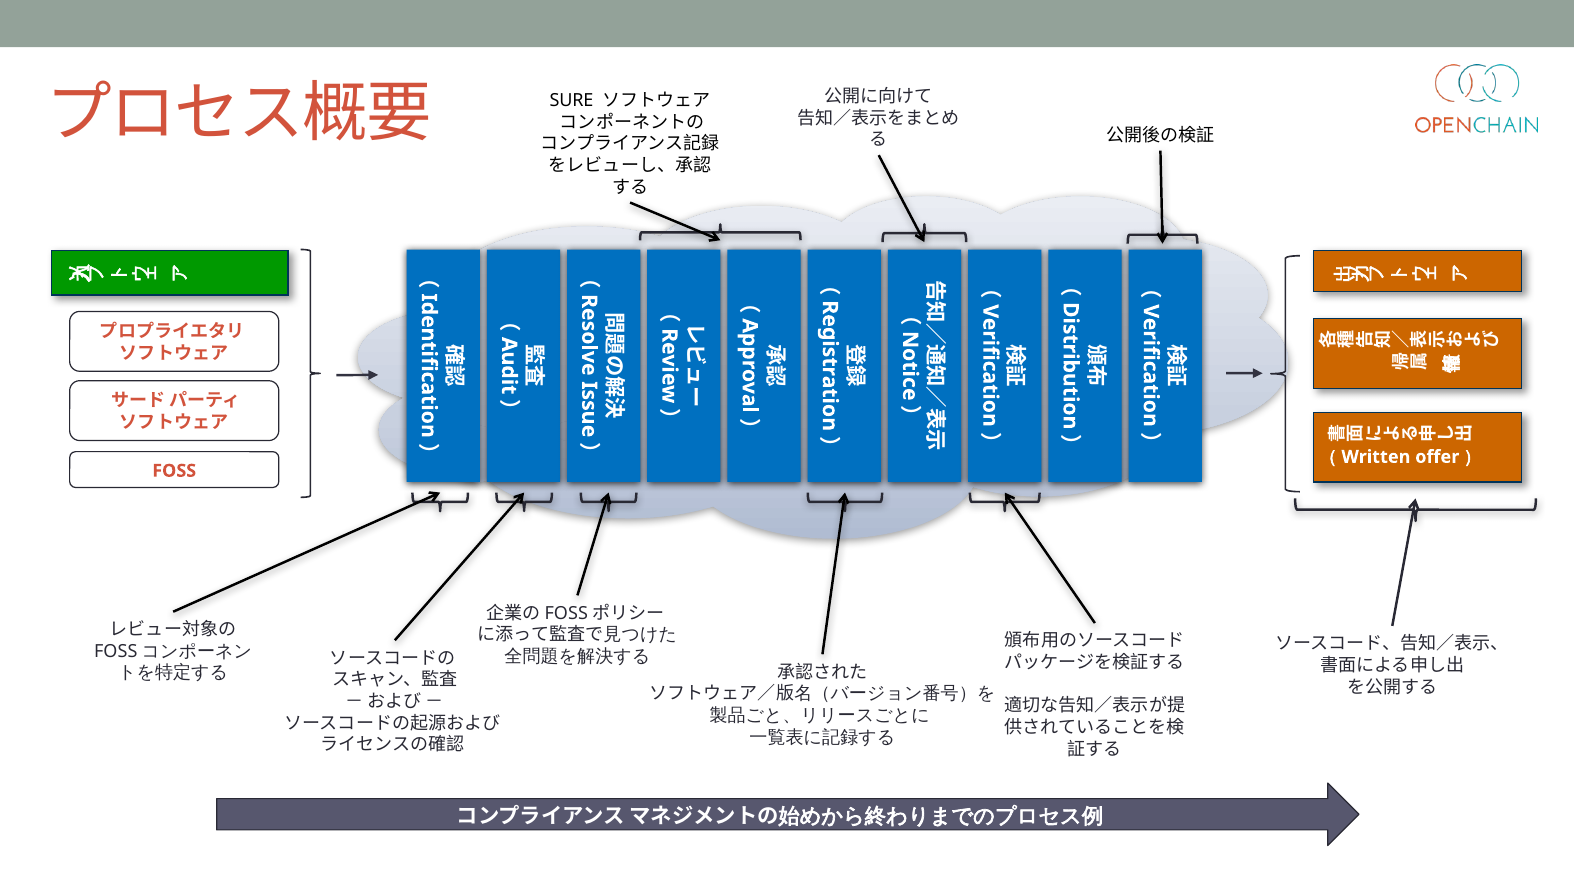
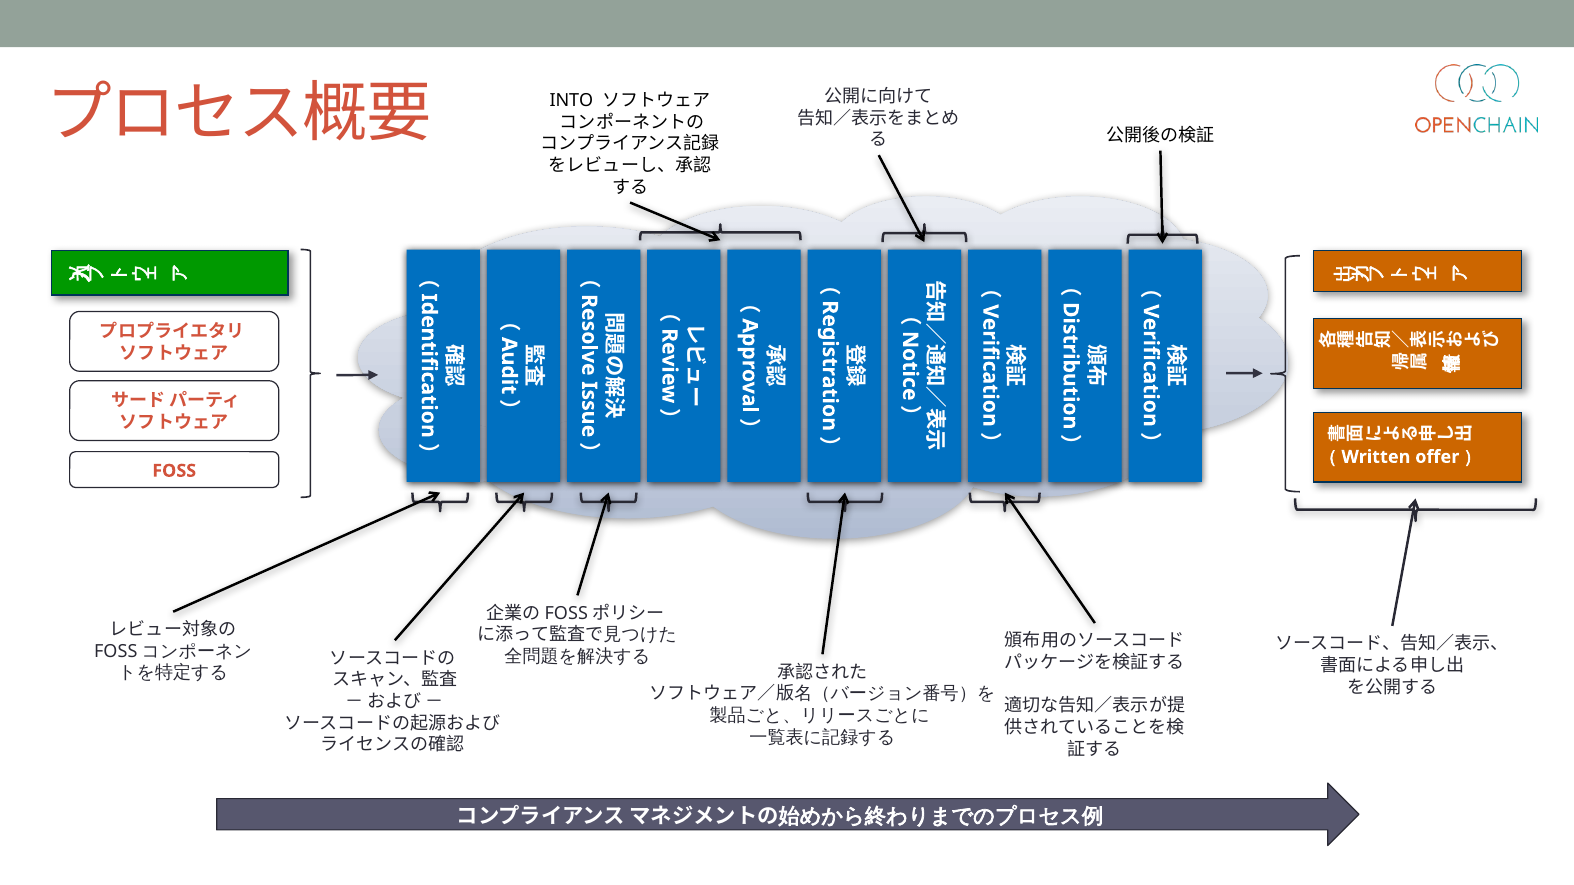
SURE: SURE -> INTO (571, 101)
